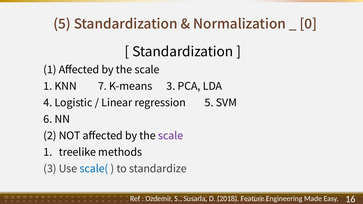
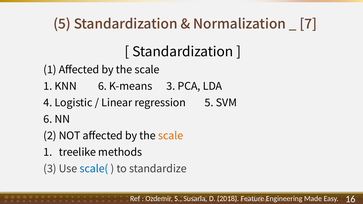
0: 0 -> 7 (308, 24)
KNN 7: 7 -> 6 (102, 86)
scale colour: purple -> orange (171, 136)
